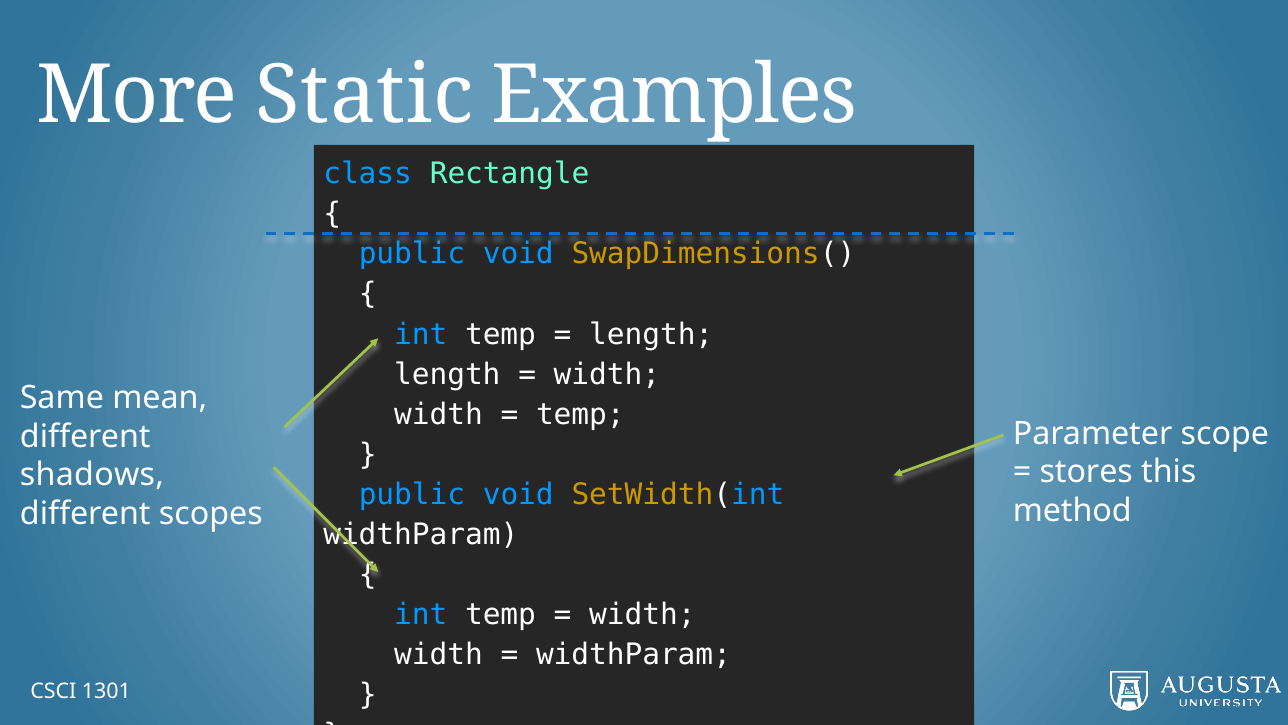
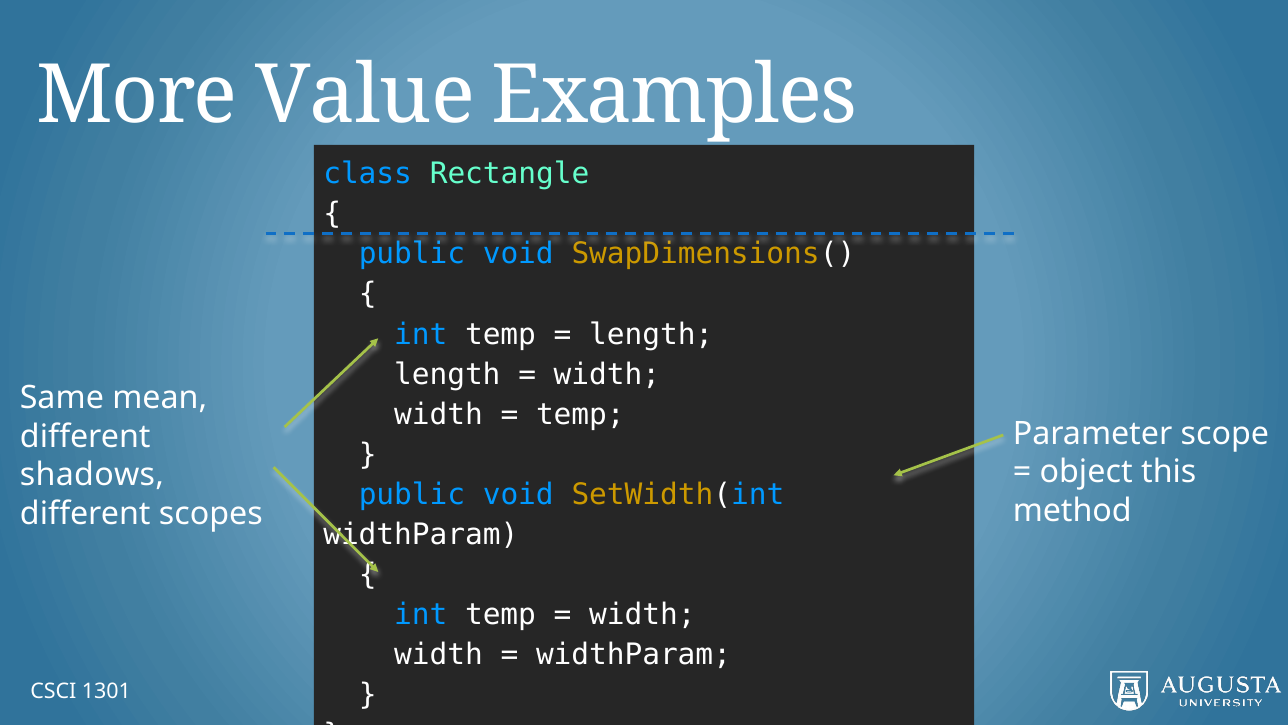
Static: Static -> Value (365, 95)
stores: stores -> object (1086, 472)
